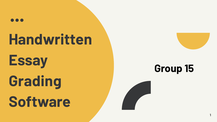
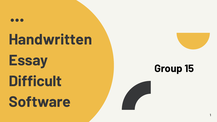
Grading: Grading -> Difficult (35, 81)
